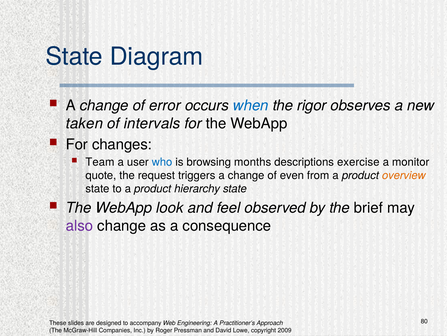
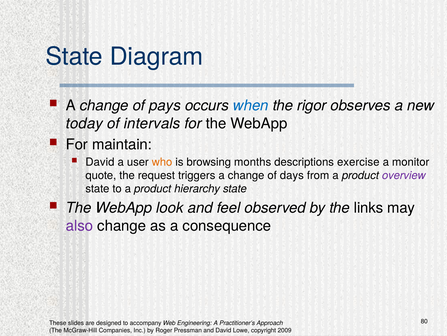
error: error -> pays (165, 105)
taken: taken -> today (84, 123)
changes: changes -> maintain (122, 144)
Team: Team -> David (100, 162)
who colour: blue -> orange (162, 162)
even: even -> days (292, 175)
overview colour: orange -> purple (404, 175)
brief: brief -> links (369, 207)
